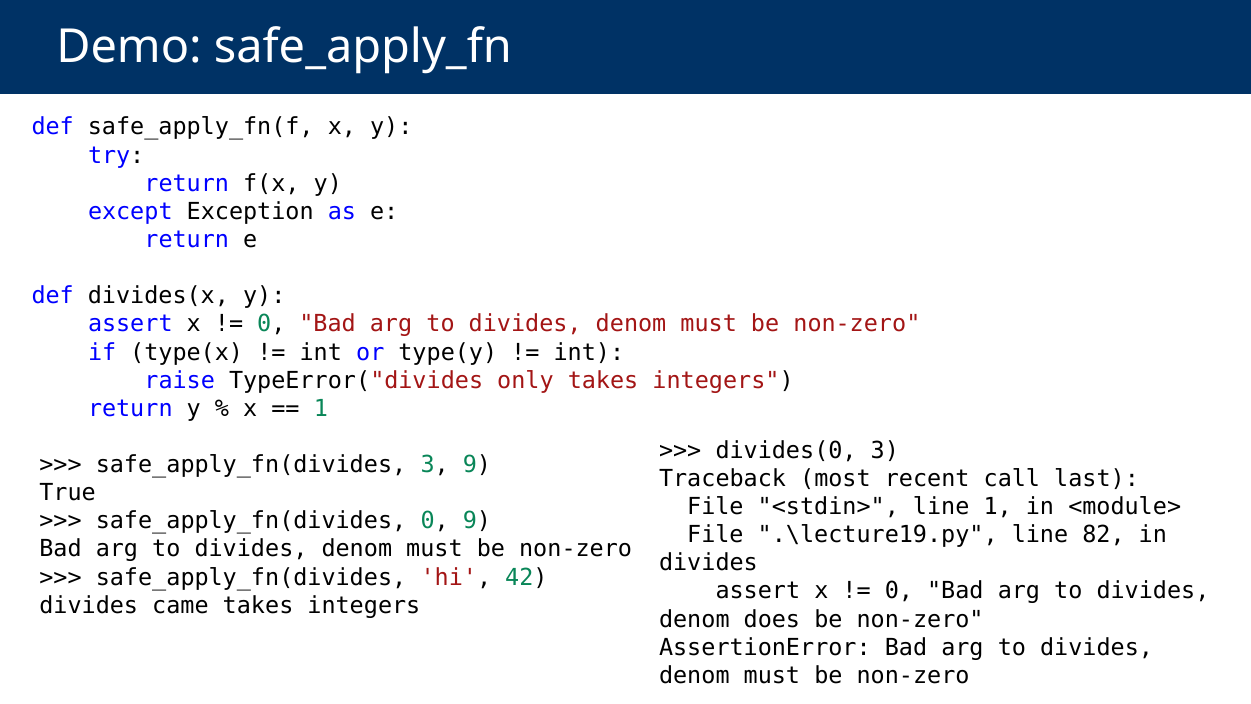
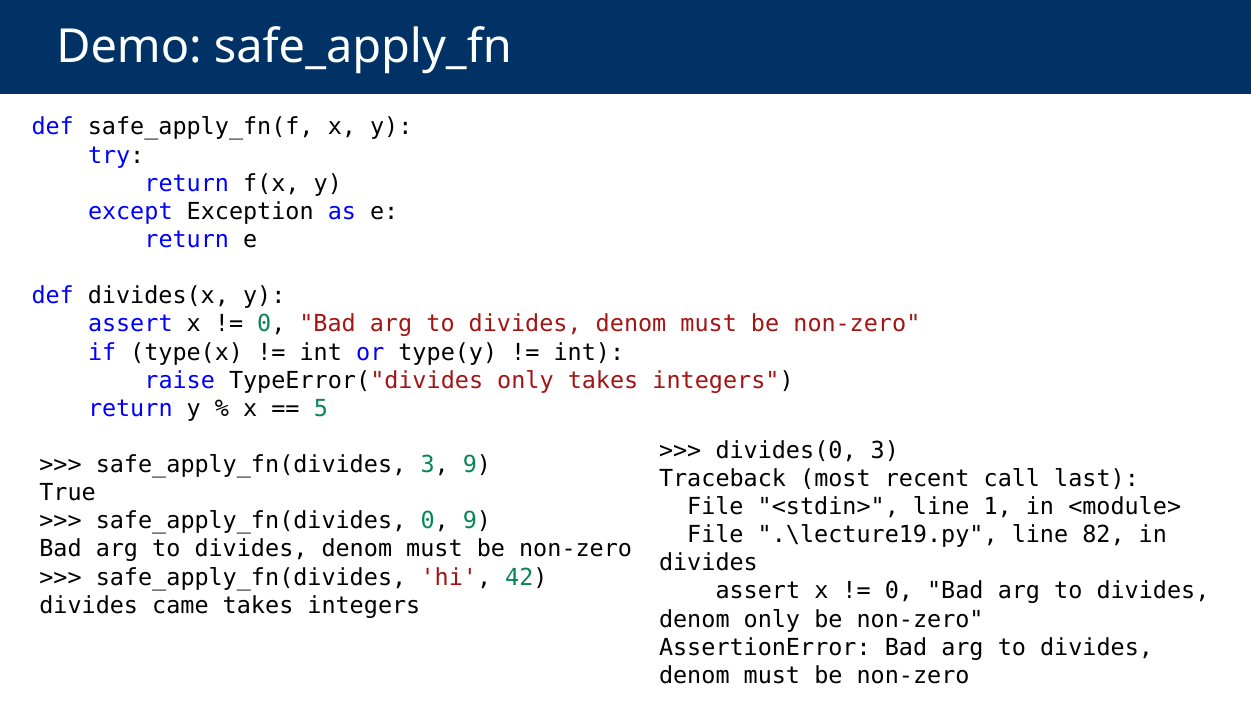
1: 1 -> 5 (321, 409)
denom does: does -> only (772, 619)
